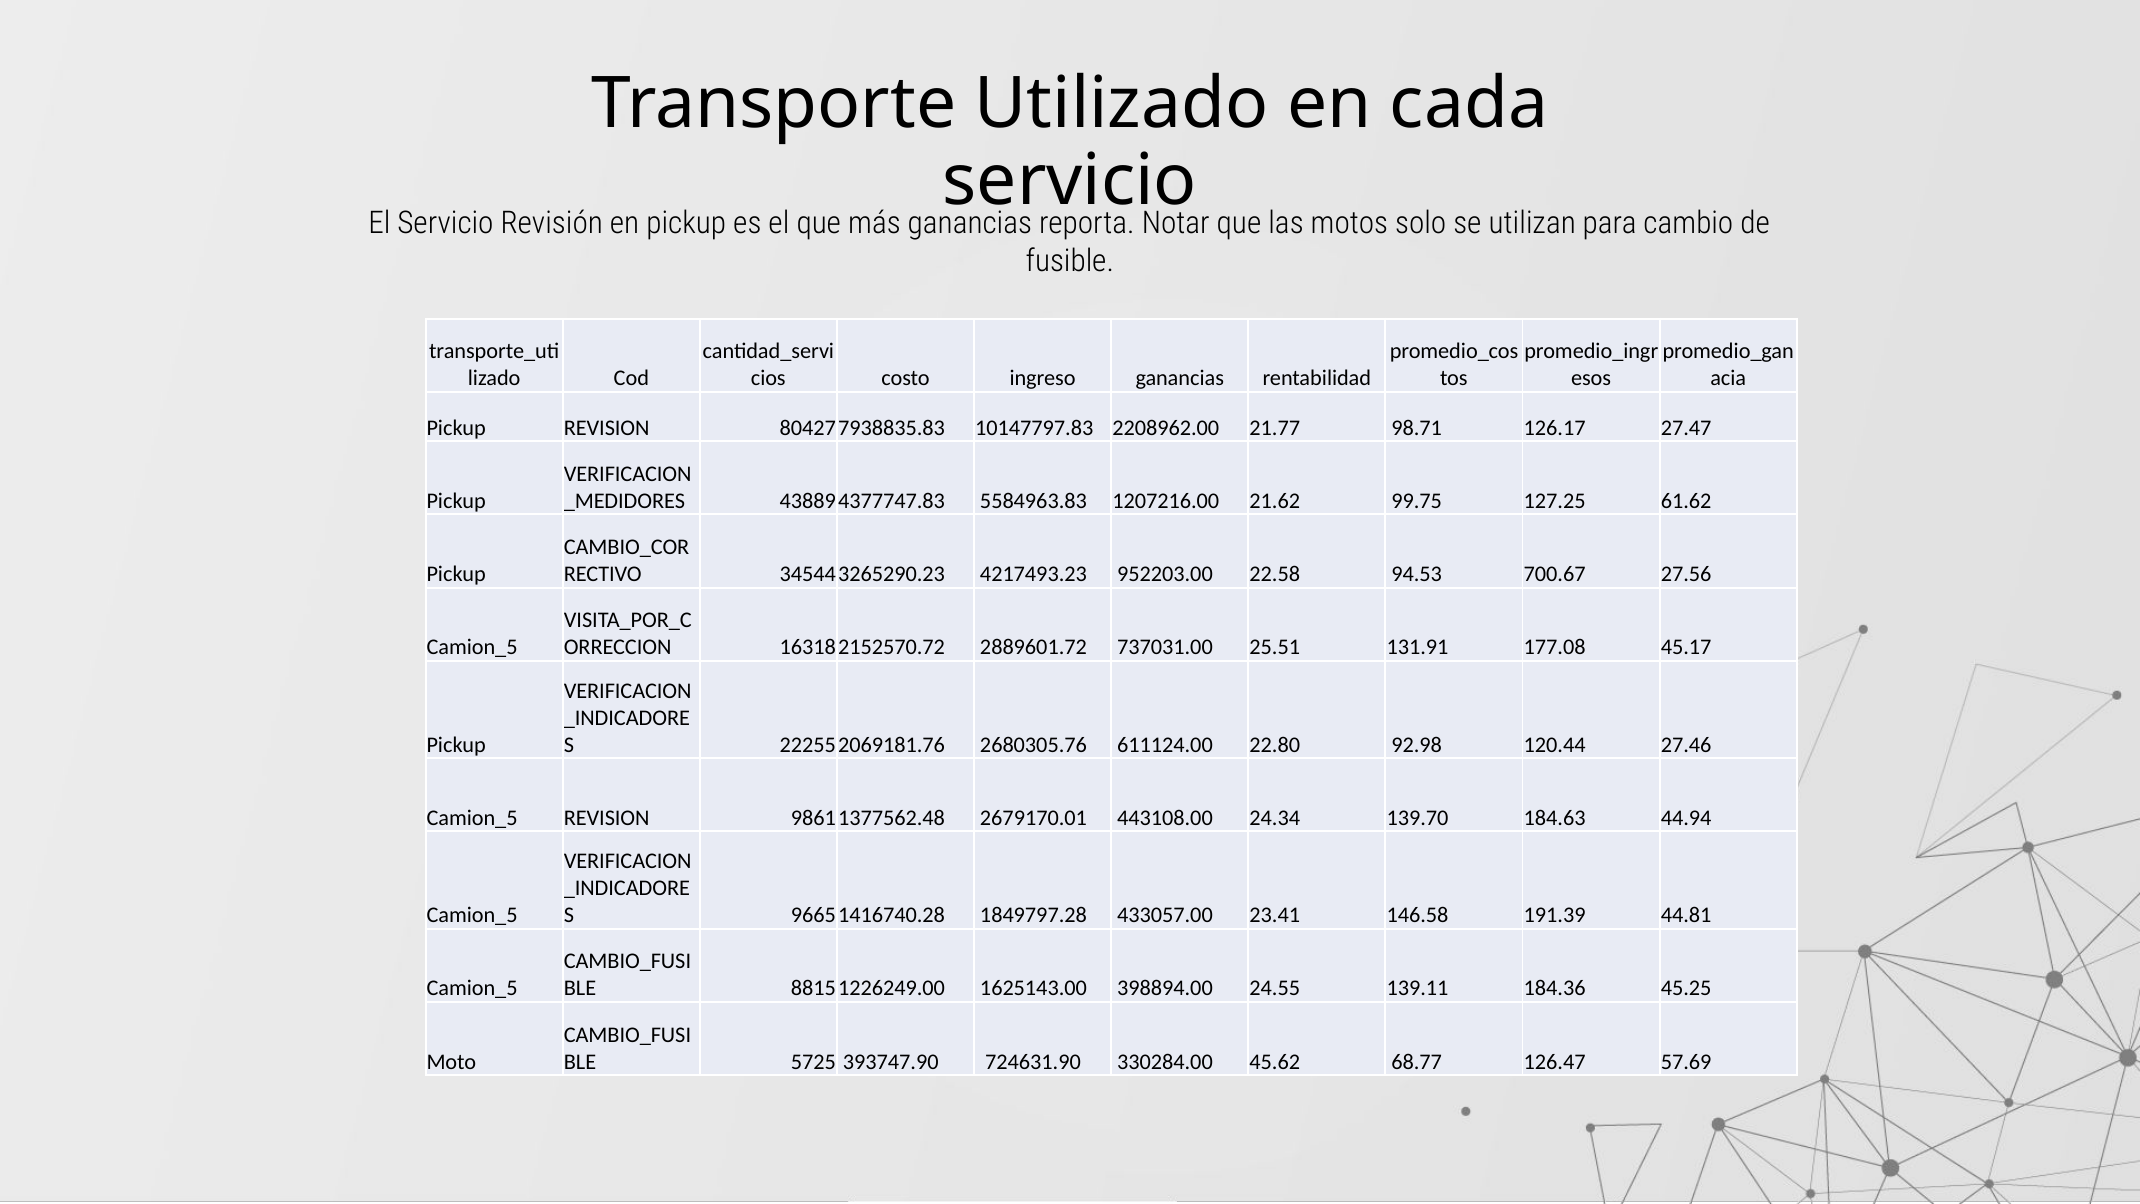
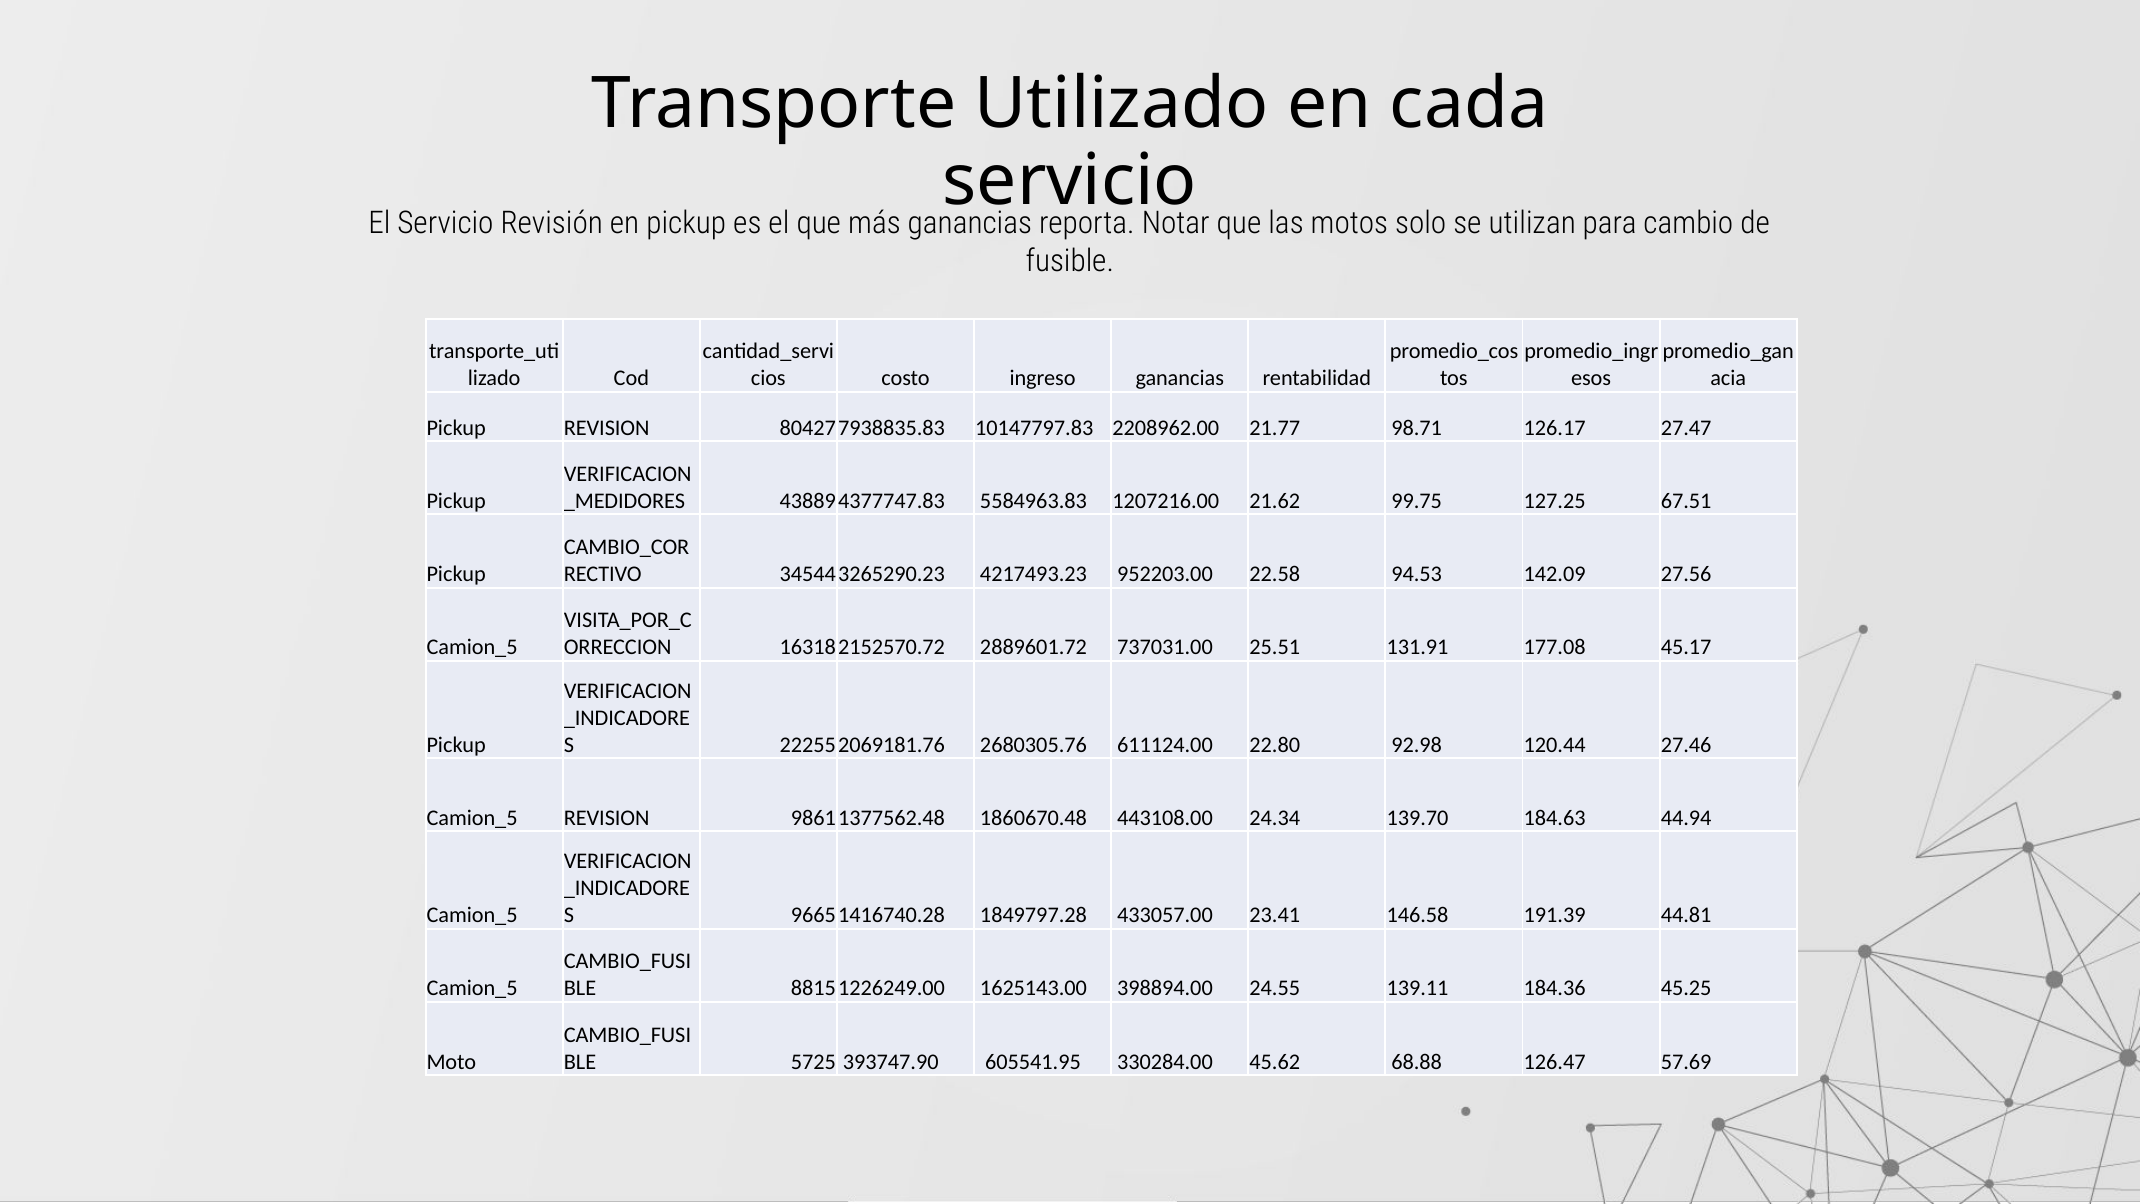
61.62: 61.62 -> 67.51 (1686, 501)
700.67: 700.67 -> 142.09 (1555, 574)
2679170.01: 2679170.01 -> 1860670.48 (1033, 818)
724631.90: 724631.90 -> 605541.95 (1033, 1062)
68.77: 68.77 -> 68.88 (1417, 1062)
